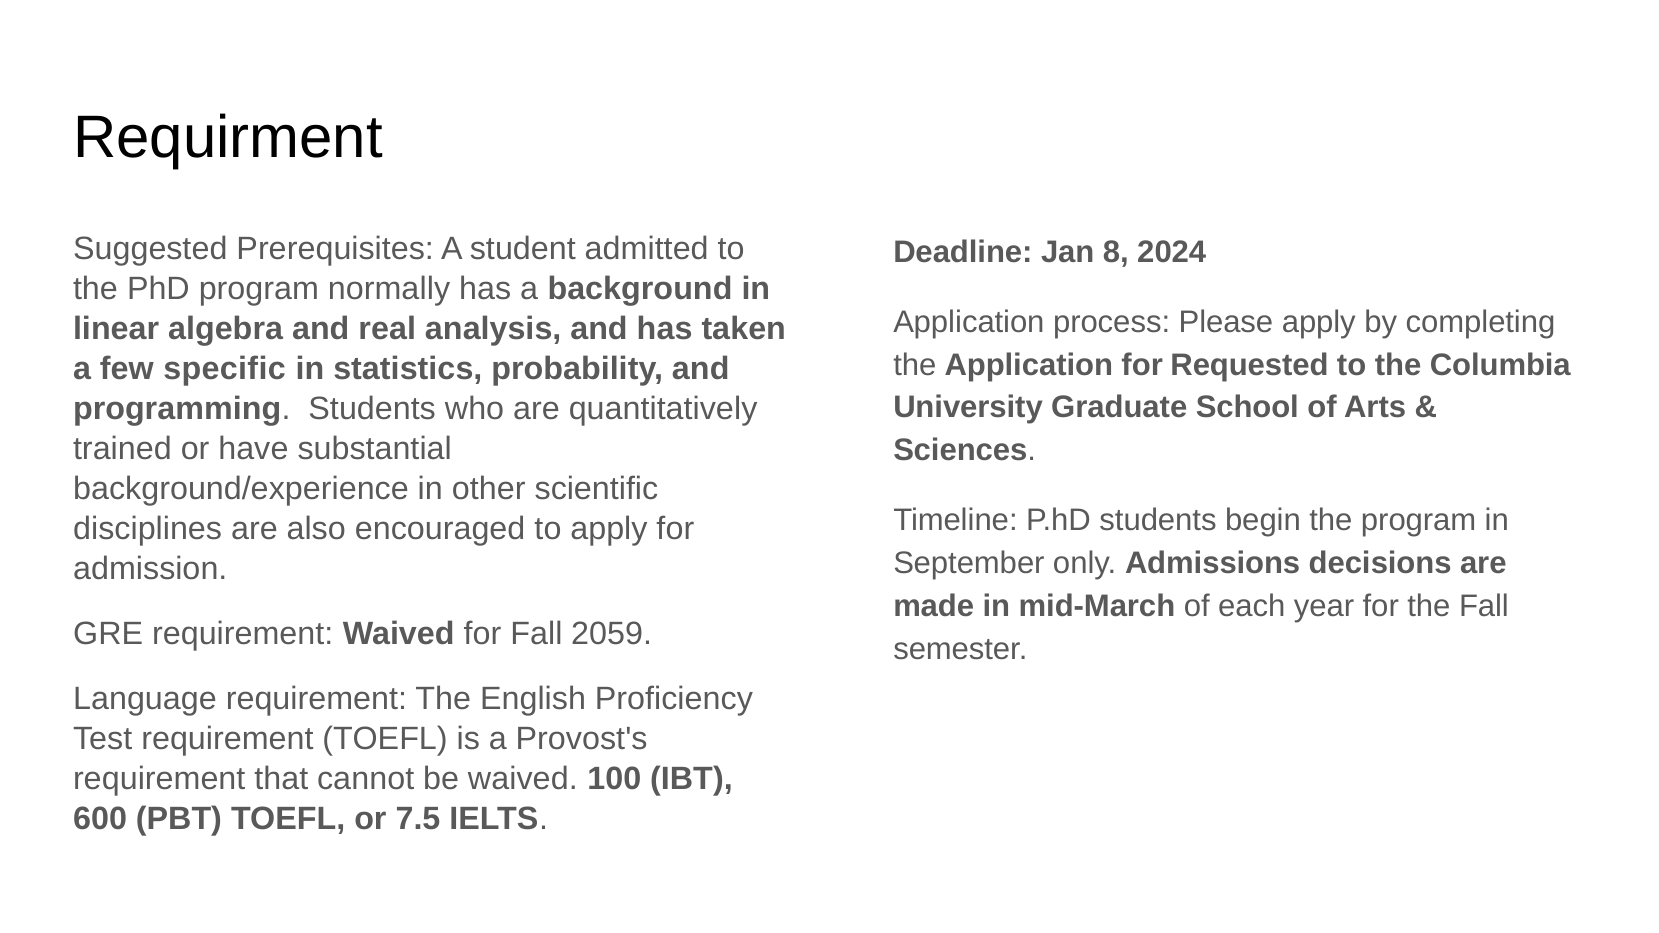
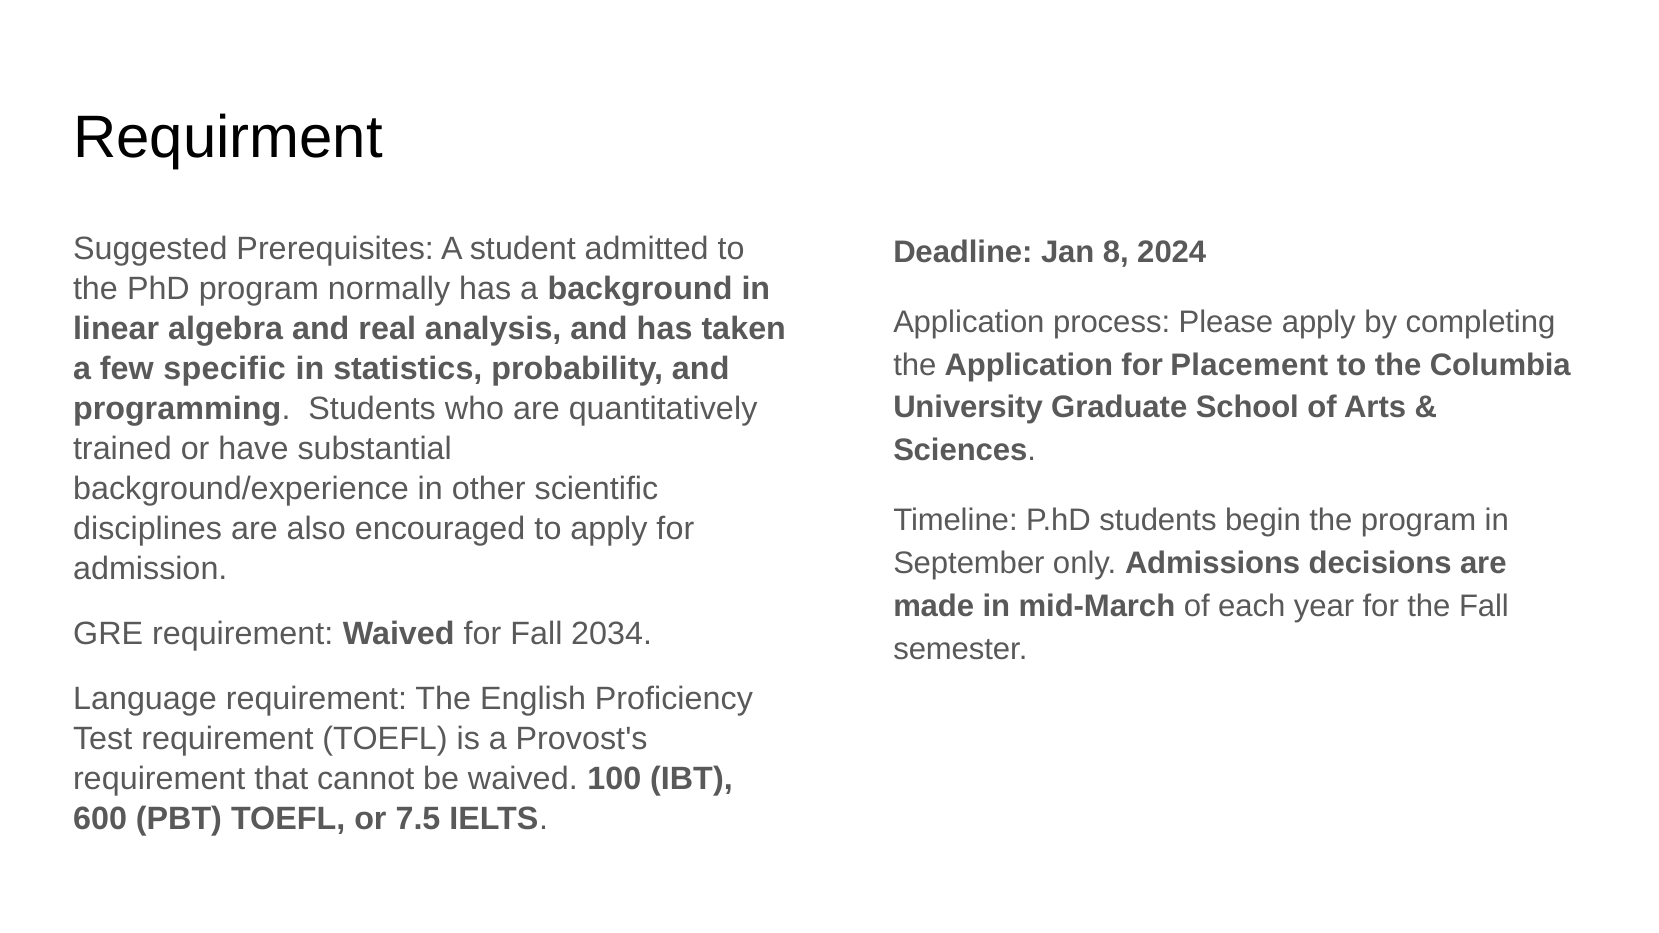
Requested: Requested -> Placement (1249, 365)
2059: 2059 -> 2034 (612, 634)
